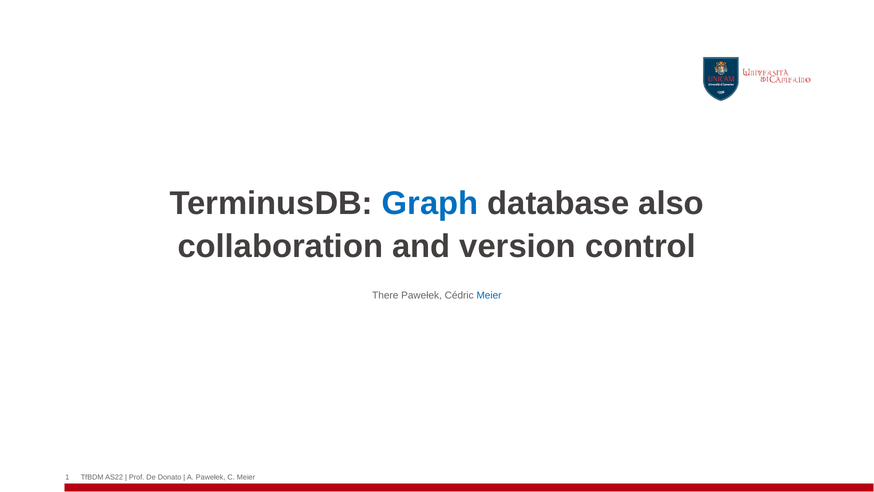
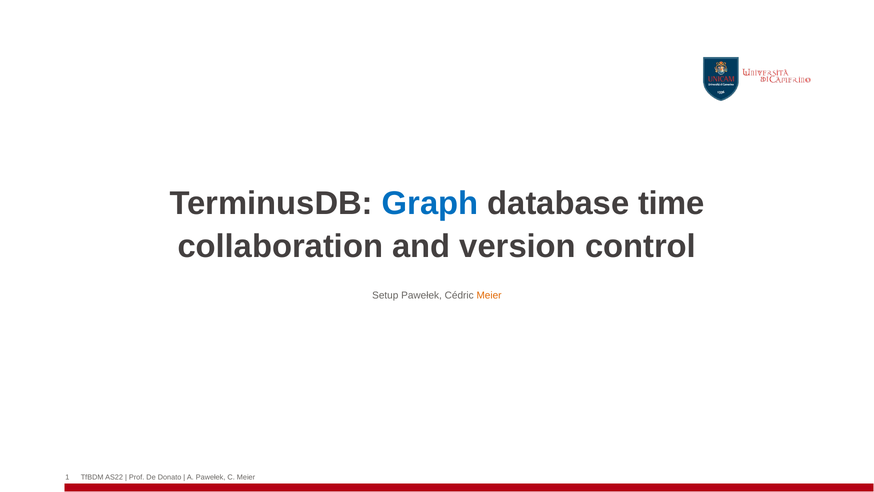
also: also -> time (671, 203)
There: There -> Setup (385, 295)
Meier colour: blue -> orange (489, 295)
